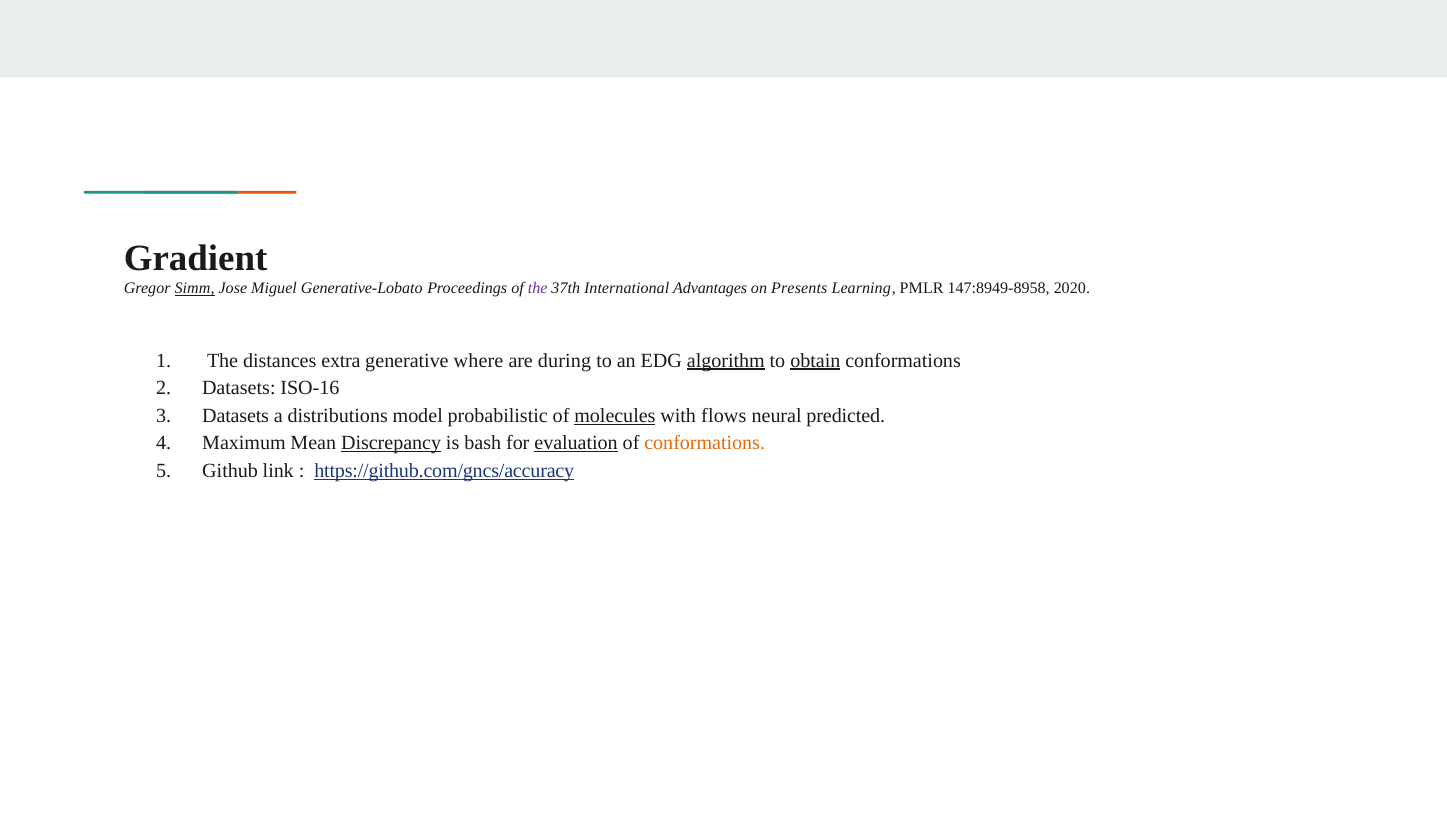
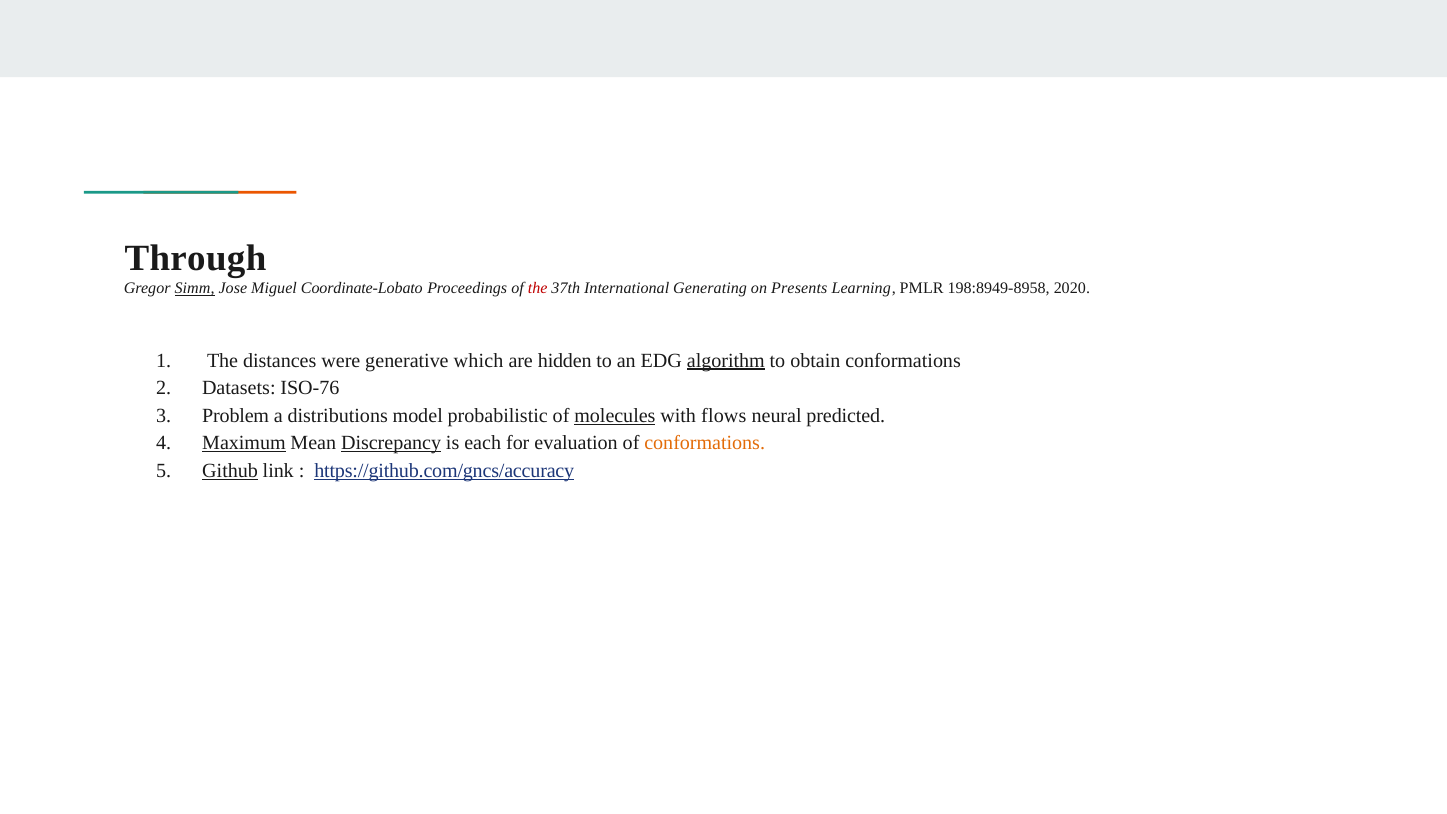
Gradient: Gradient -> Through (195, 258)
Generative-Lobato: Generative-Lobato -> Coordinate-Lobato (362, 288)
the colour: purple -> red (538, 288)
Advantages: Advantages -> Generating (710, 288)
147:8949-8958: 147:8949-8958 -> 198:8949-8958 (999, 288)
extra: extra -> were (341, 360)
where: where -> which (479, 360)
during: during -> hidden (565, 360)
obtain underline: present -> none (815, 360)
ISO-16: ISO-16 -> ISO-76 (310, 388)
Datasets: Datasets -> Problem (236, 416)
Maximum underline: none -> present (244, 443)
bash: bash -> each (483, 443)
evaluation underline: present -> none (576, 443)
Github underline: none -> present (230, 471)
